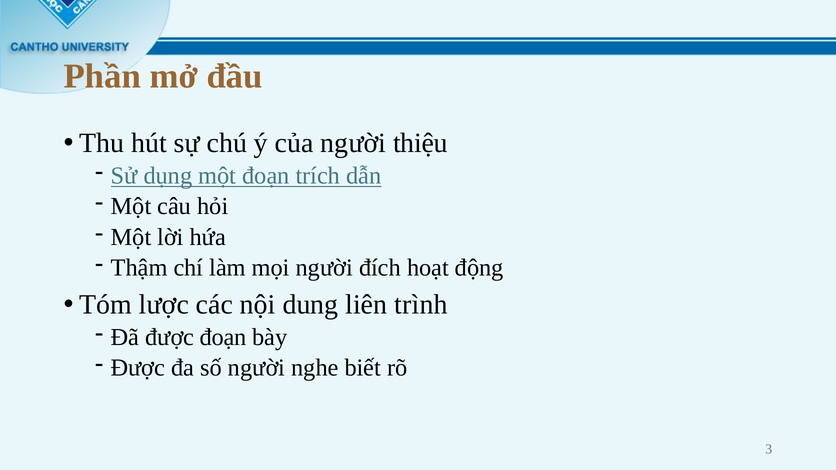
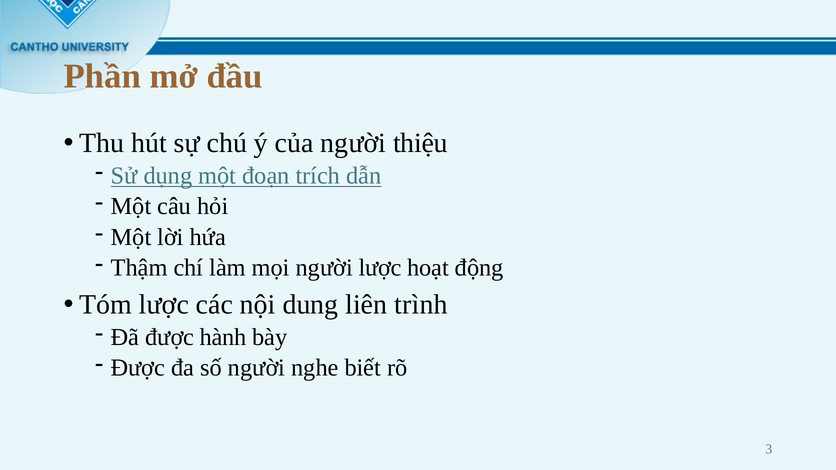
người đích: đích -> lược (380, 268)
được đoạn: đoạn -> hành (223, 337)
